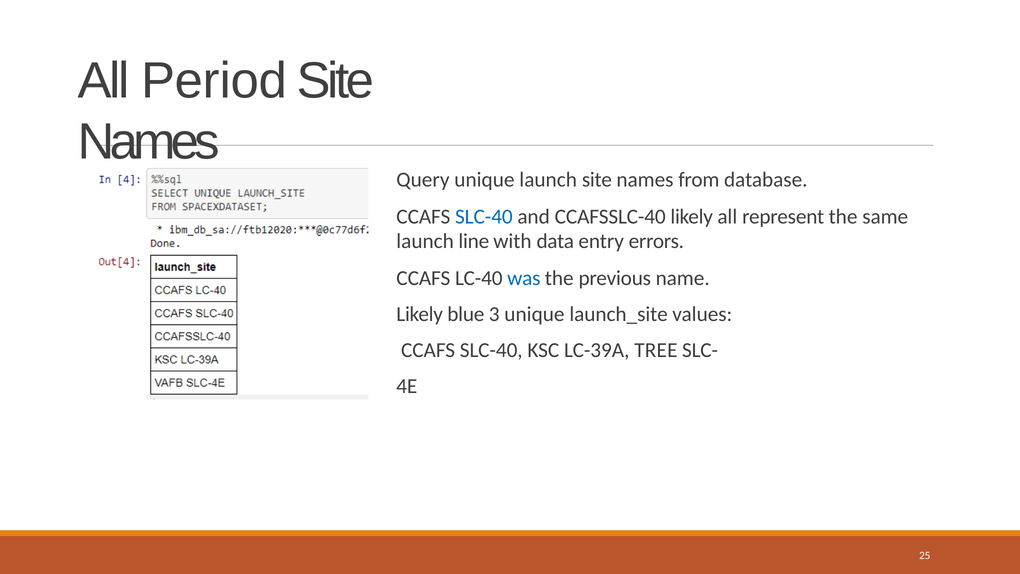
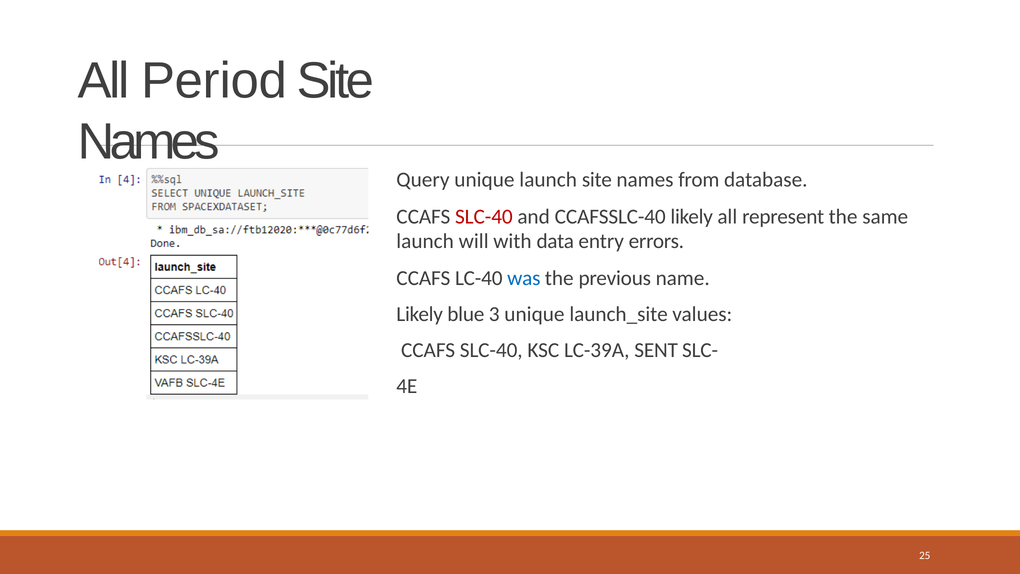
SLC-40 colour: blue -> red (484, 217)
line: line -> will (474, 241)
TREE: TREE -> SENT (656, 350)
